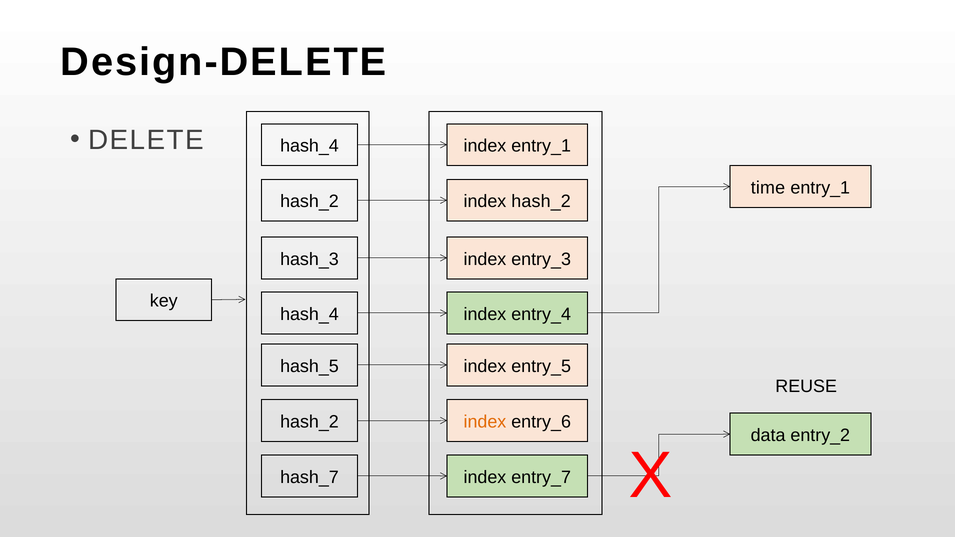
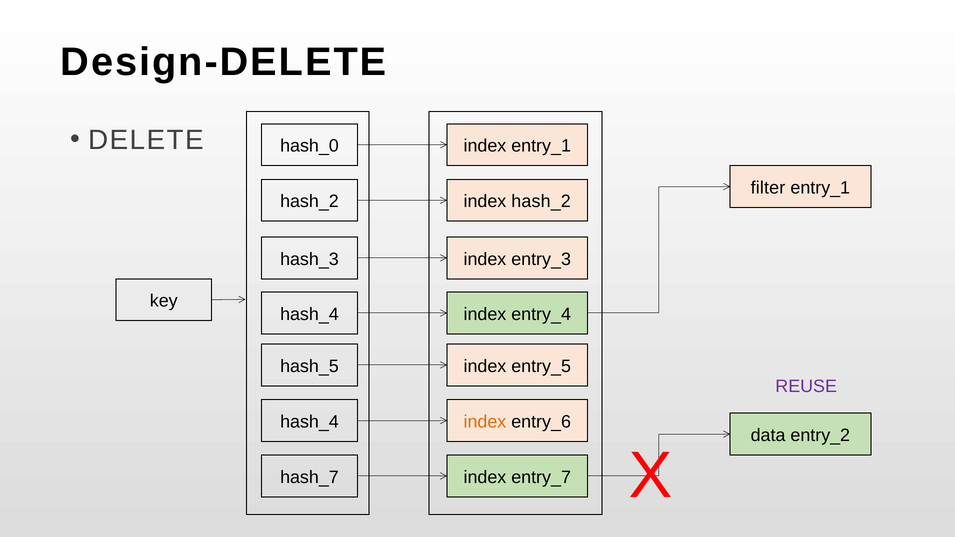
hash_4: hash_4 -> hash_0 (309, 146)
time: time -> filter (768, 188)
REUSE colour: black -> purple (806, 386)
hash_2: hash_2 -> hash_4 (309, 422)
